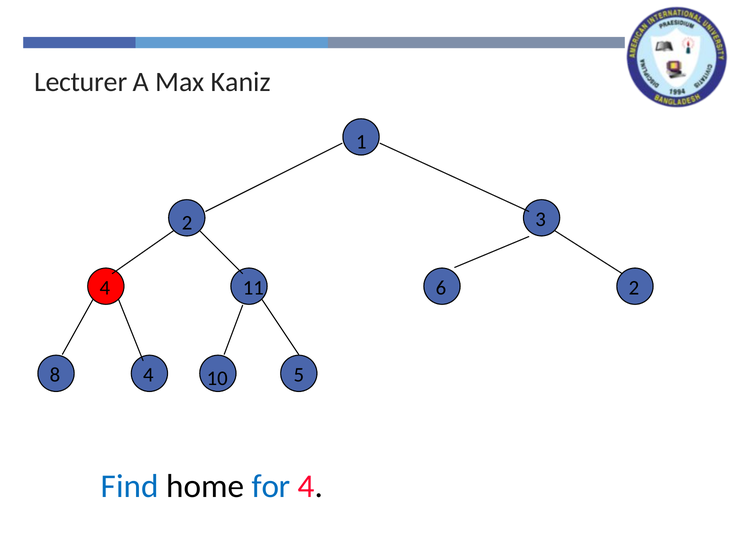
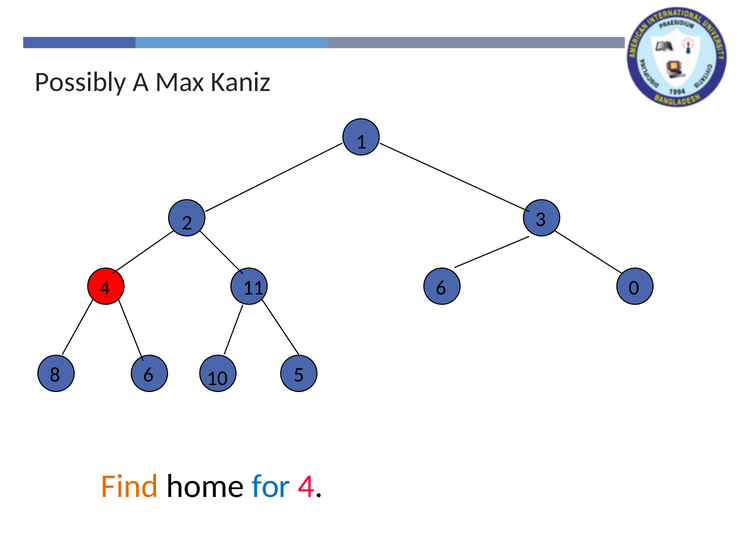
Lecturer: Lecturer -> Possibly (81, 82)
6 2: 2 -> 0 (634, 288)
4: 4 -> 6 (148, 375)
Find colour: blue -> orange (130, 487)
